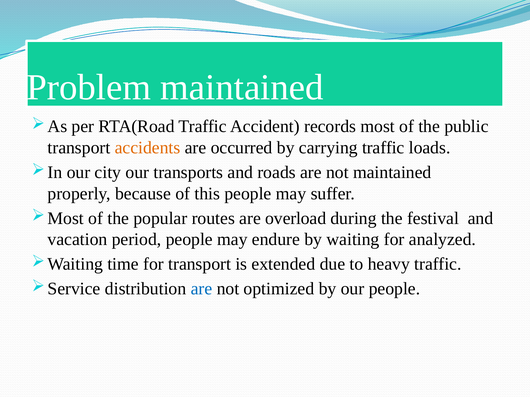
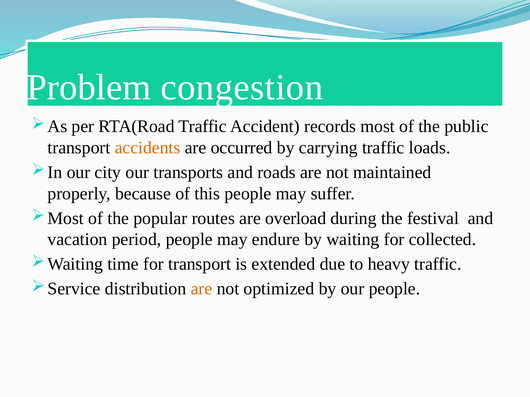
Problem maintained: maintained -> congestion (242, 88)
analyzed: analyzed -> collected (443, 240)
are colour: blue -> orange (201, 289)
